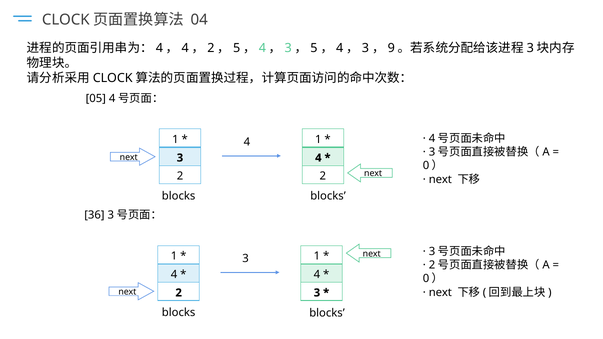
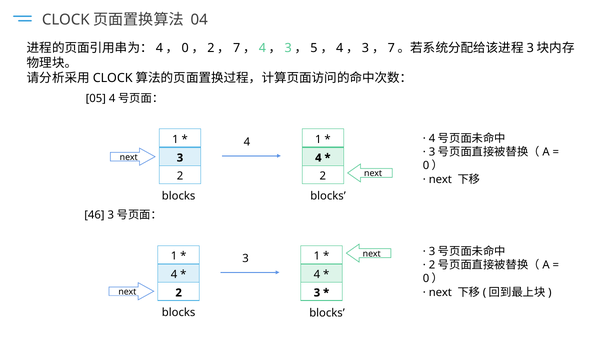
4: 4 -> 0 (185, 48)
5: 5 -> 7 (237, 48)
9: 9 -> 7 (391, 48)
36: 36 -> 46 (94, 215)
